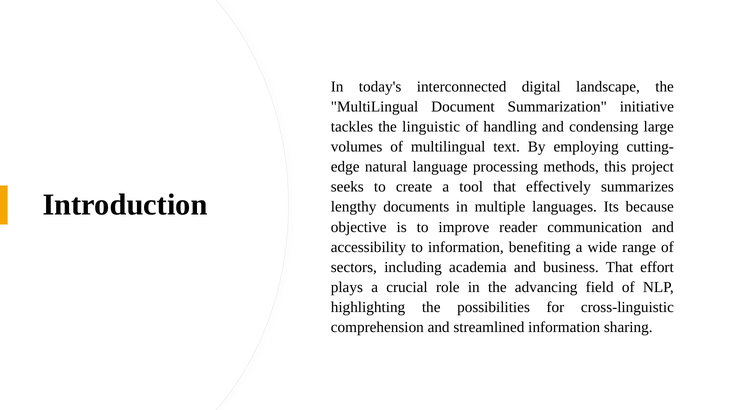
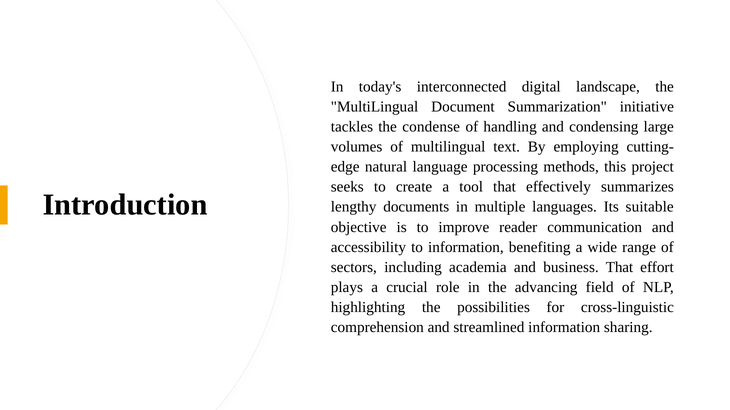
linguistic: linguistic -> condense (431, 127)
because: because -> suitable (650, 207)
